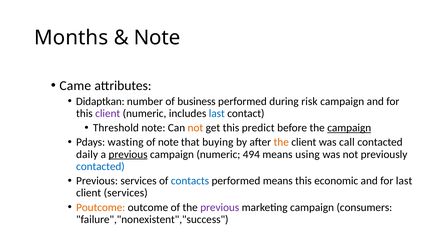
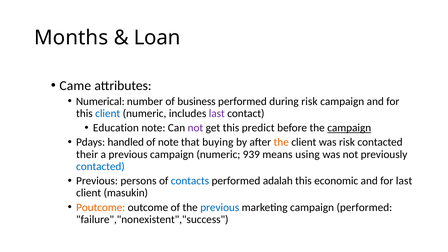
Note: Note -> Loan (157, 38)
Didaptkan: Didaptkan -> Numerical (100, 101)
client colour: purple -> blue (108, 113)
last colour: blue -> purple (217, 113)
Threshold: Threshold -> Education (116, 128)
not colour: orange -> purple (195, 128)
wasting: wasting -> handled (126, 142)
was call: call -> risk (347, 142)
daily: daily -> their (87, 154)
previous underline: present -> none (128, 154)
494: 494 -> 939 (251, 154)
Previous services: services -> persons (139, 181)
performed means: means -> adalah (278, 181)
client services: services -> masukin (126, 193)
previous colour: purple -> blue (220, 207)
campaign consumers: consumers -> performed (364, 207)
